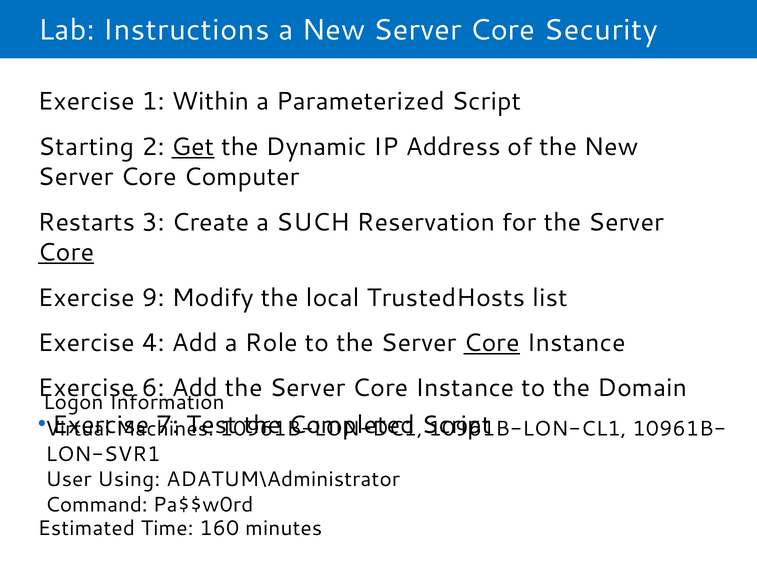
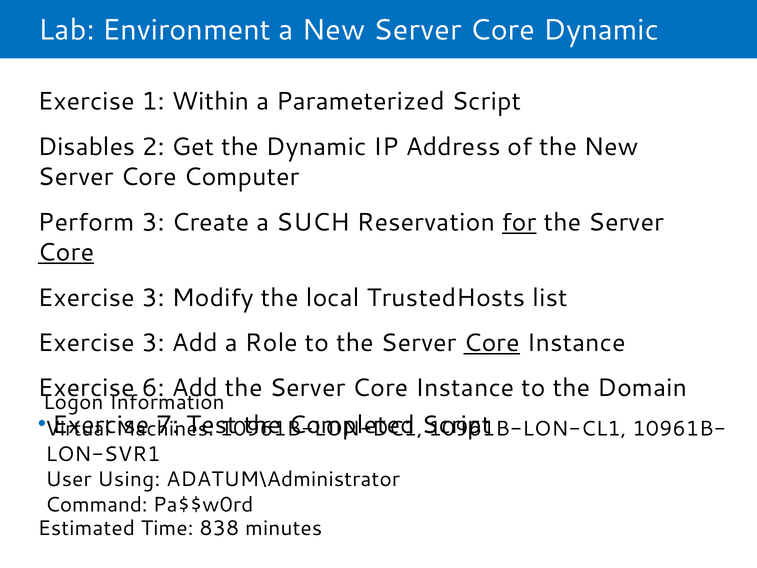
Instructions: Instructions -> Environment (187, 30)
Core Security: Security -> Dynamic (601, 30)
Starting: Starting -> Disables (87, 147)
Get underline: present -> none (193, 147)
Restarts: Restarts -> Perform (86, 222)
for underline: none -> present (519, 222)
9: 9 -> 3 (153, 298)
4: 4 -> 3 (153, 343)
160: 160 -> 838 (219, 528)
